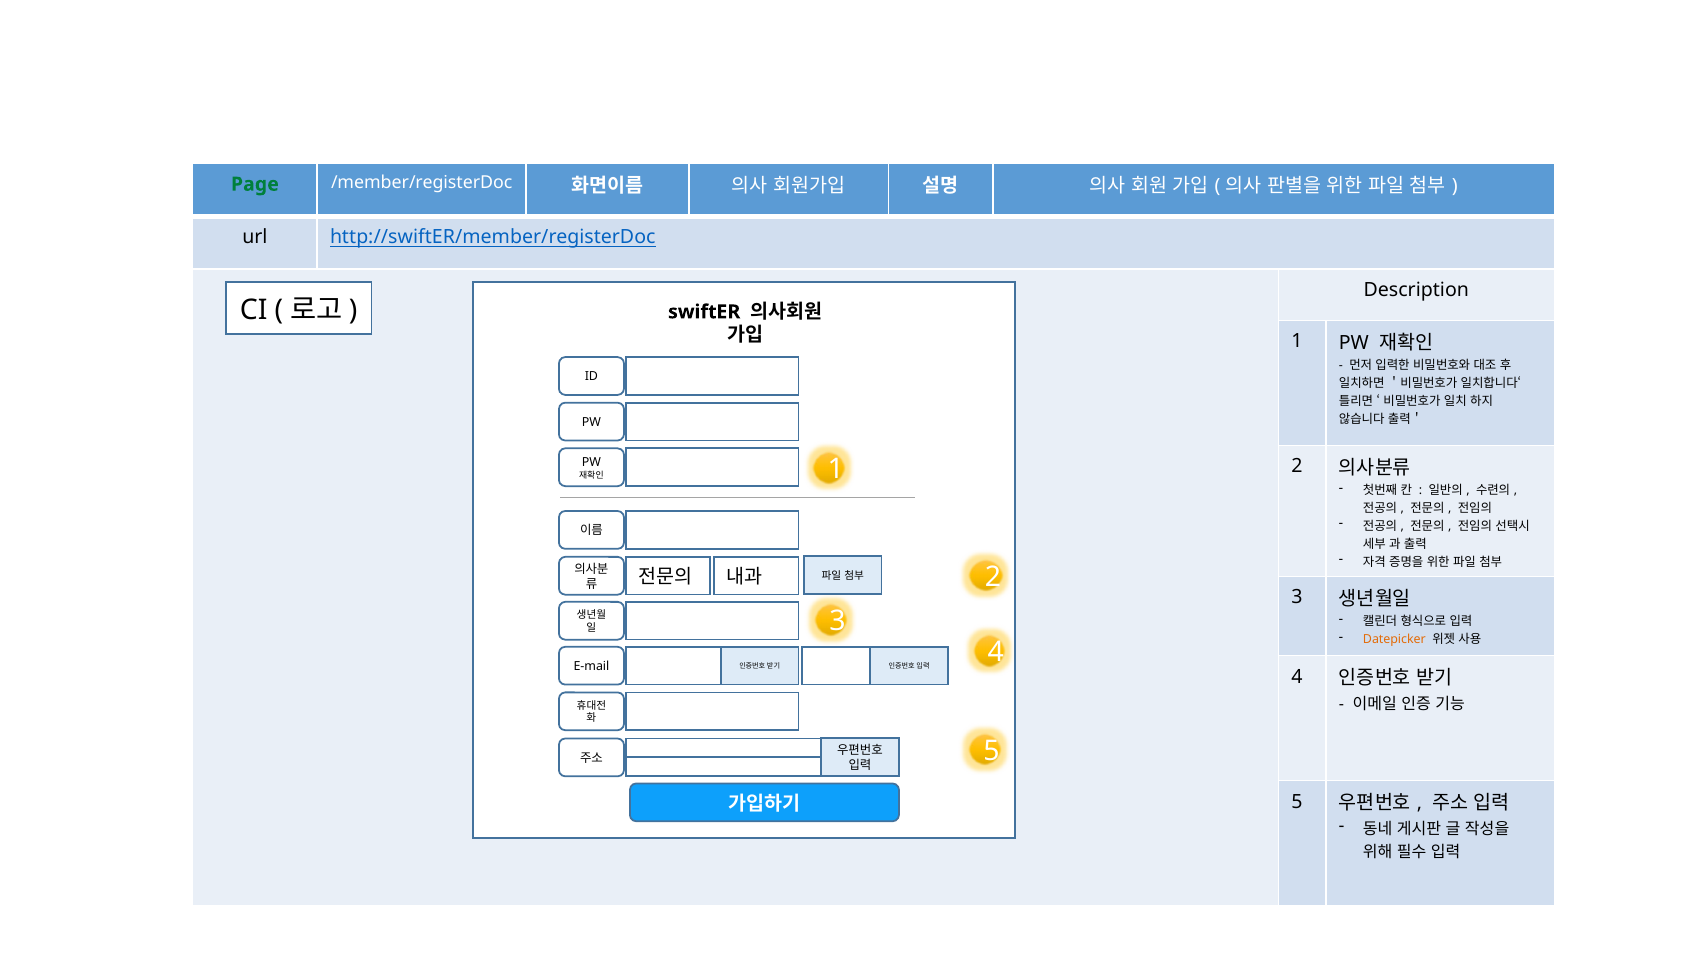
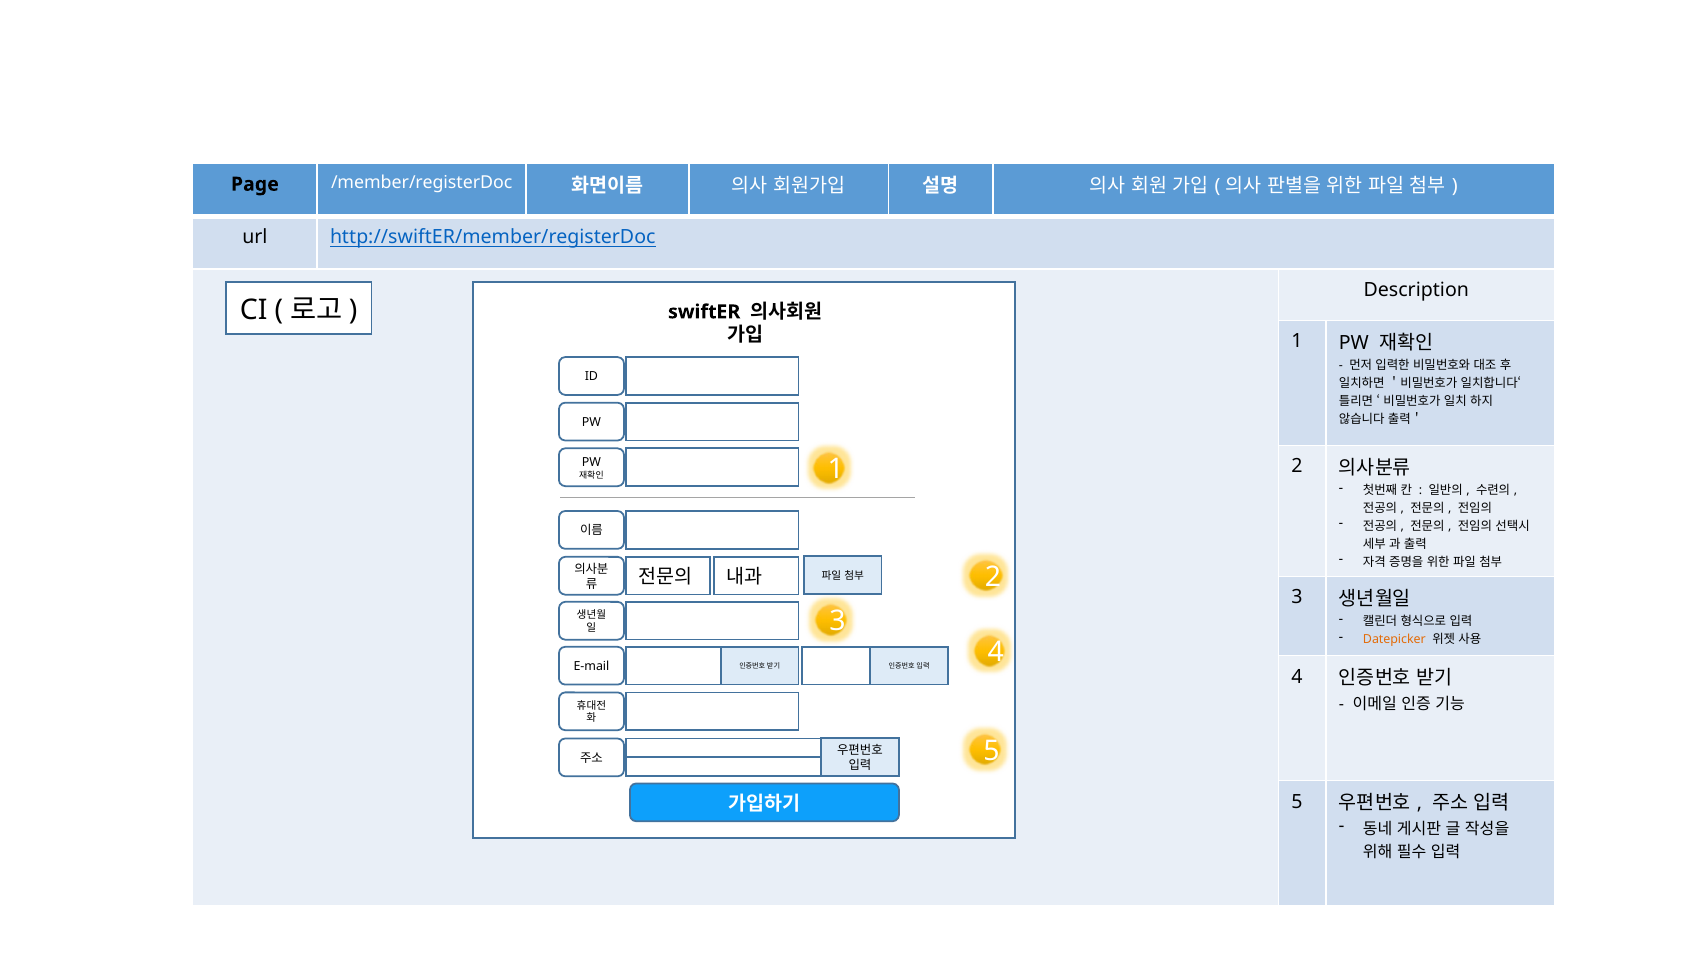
Page colour: green -> black (255, 184)
